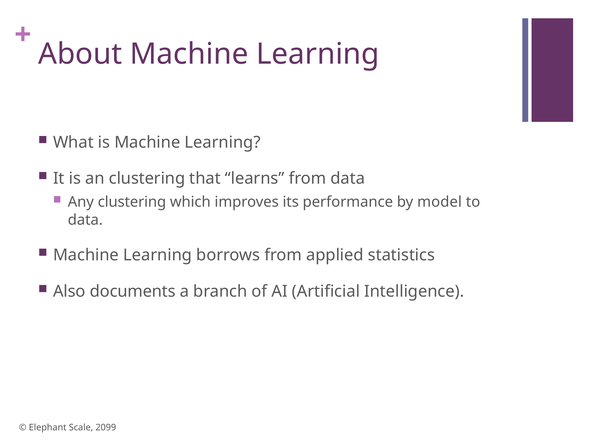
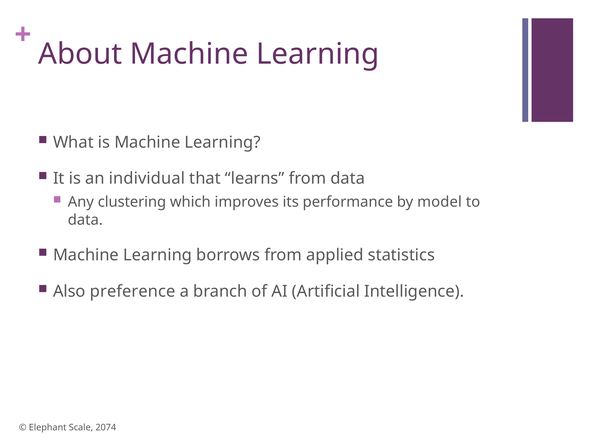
an clustering: clustering -> individual (147, 178)
documents: documents -> preference (133, 291)
2099: 2099 -> 2074 (106, 428)
